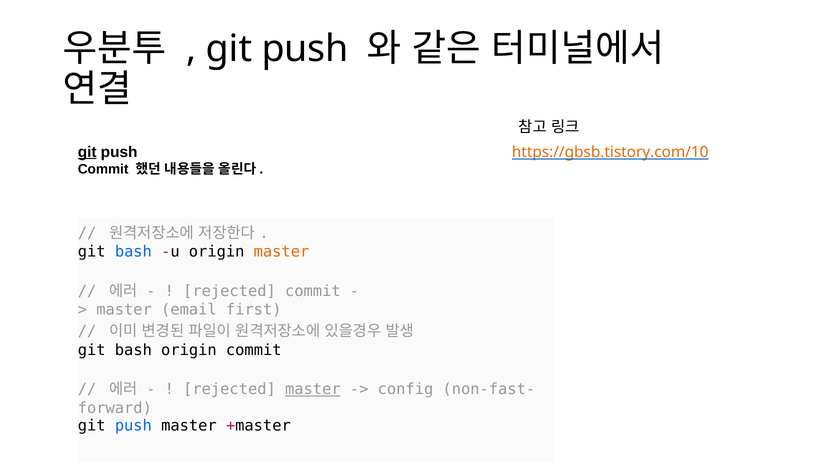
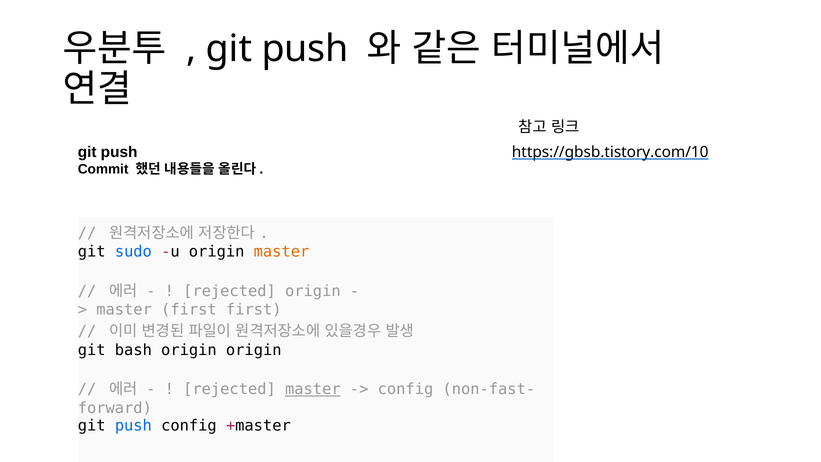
git underline: present -> none (87, 152)
https://gbsb.tistory.com/10 colour: orange -> black (610, 152)
bash: bash -> sudo (133, 252)
rejected commit: commit -> origin (313, 291)
master email: email -> first (189, 310)
origin commit: commit -> origin (254, 350)
push master: master -> config (189, 426)
